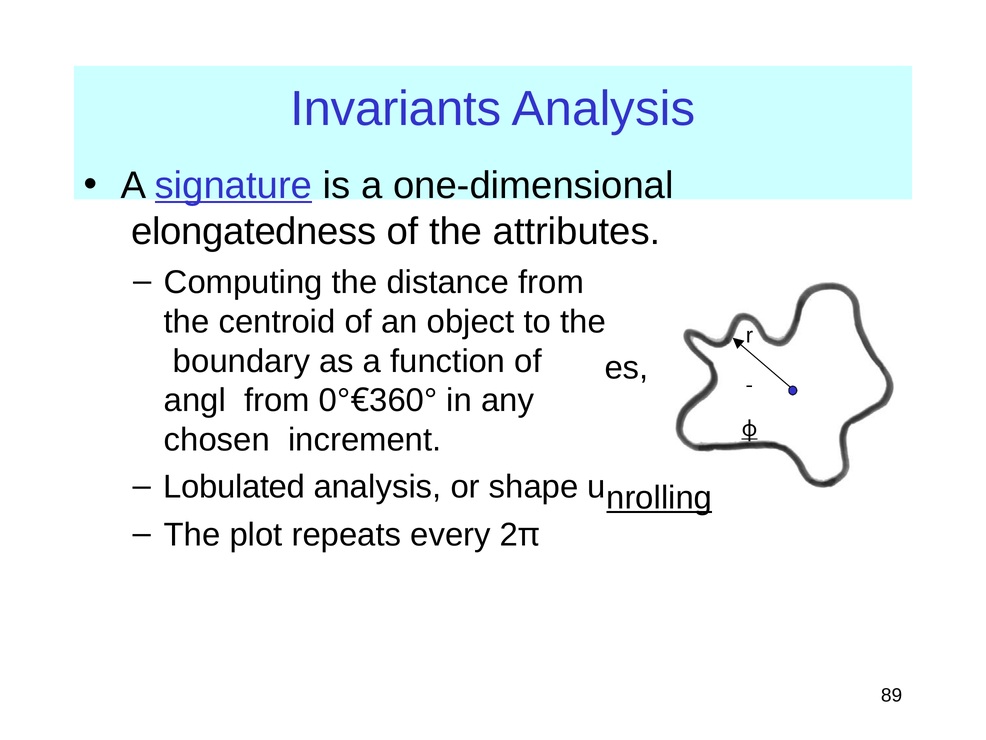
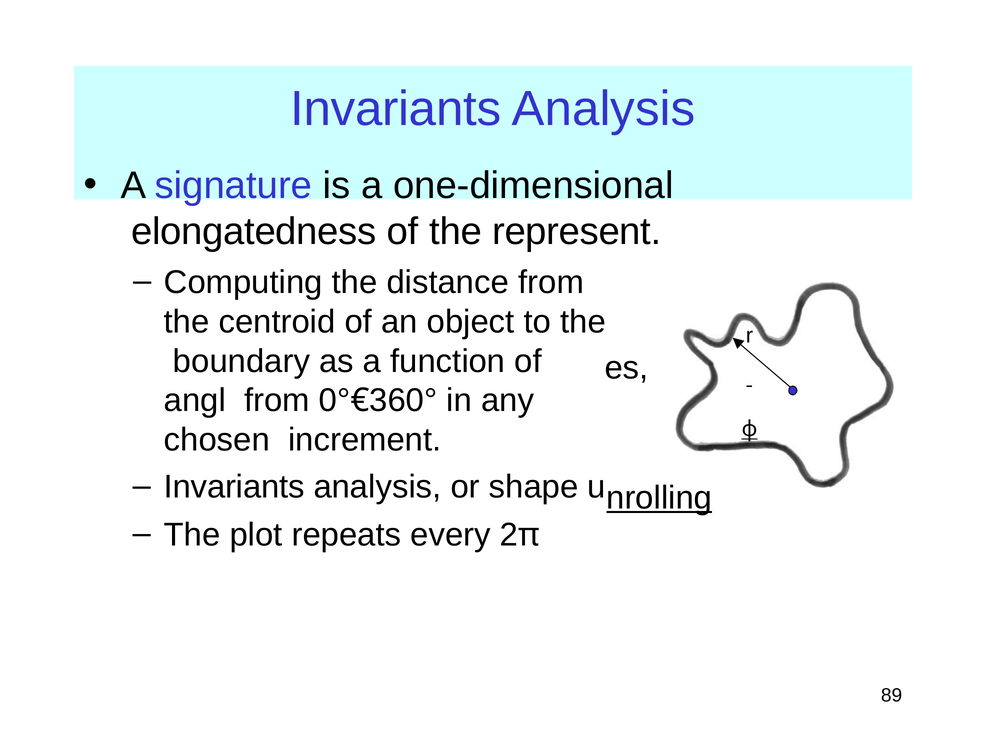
signature underline: present -> none (234, 185)
attributes: attributes -> represent (577, 231)
Lobulated: Lobulated -> Invariants (234, 487)
